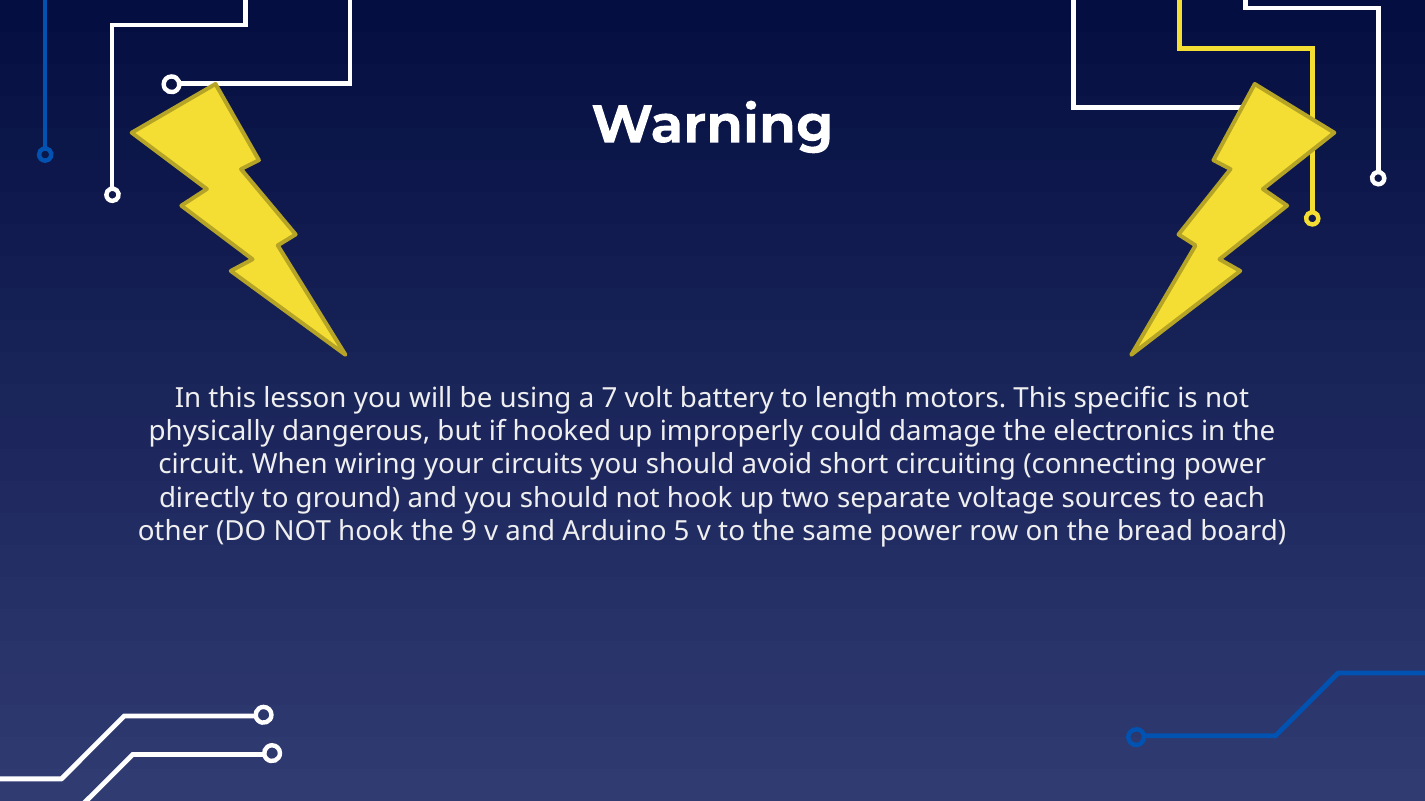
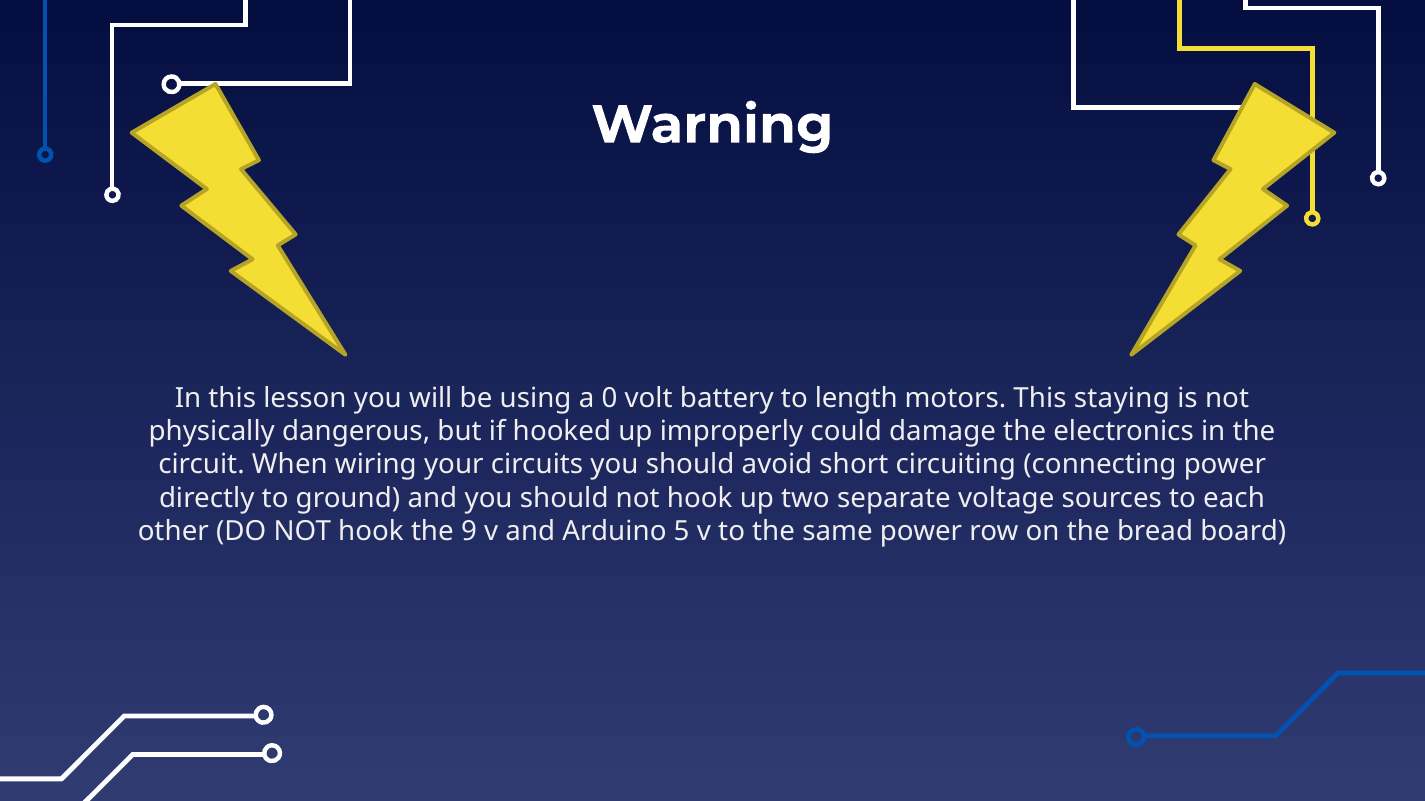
7: 7 -> 0 (610, 399)
specific: specific -> staying (1122, 399)
